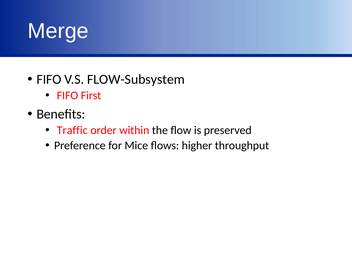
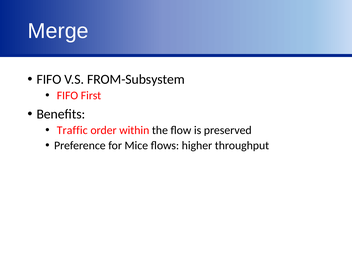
FLOW-Subsystem: FLOW-Subsystem -> FROM-Subsystem (136, 79)
